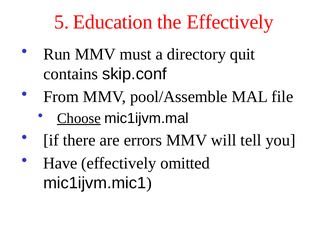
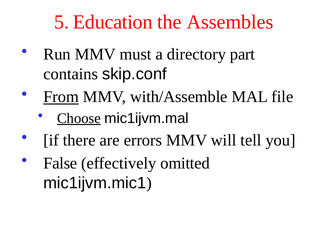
the Effectively: Effectively -> Assembles (230, 22)
quit: quit -> part (242, 54)
From underline: none -> present (61, 97)
pool/Assemble: pool/Assemble -> with/Assemble (179, 97)
Have: Have -> False (60, 163)
